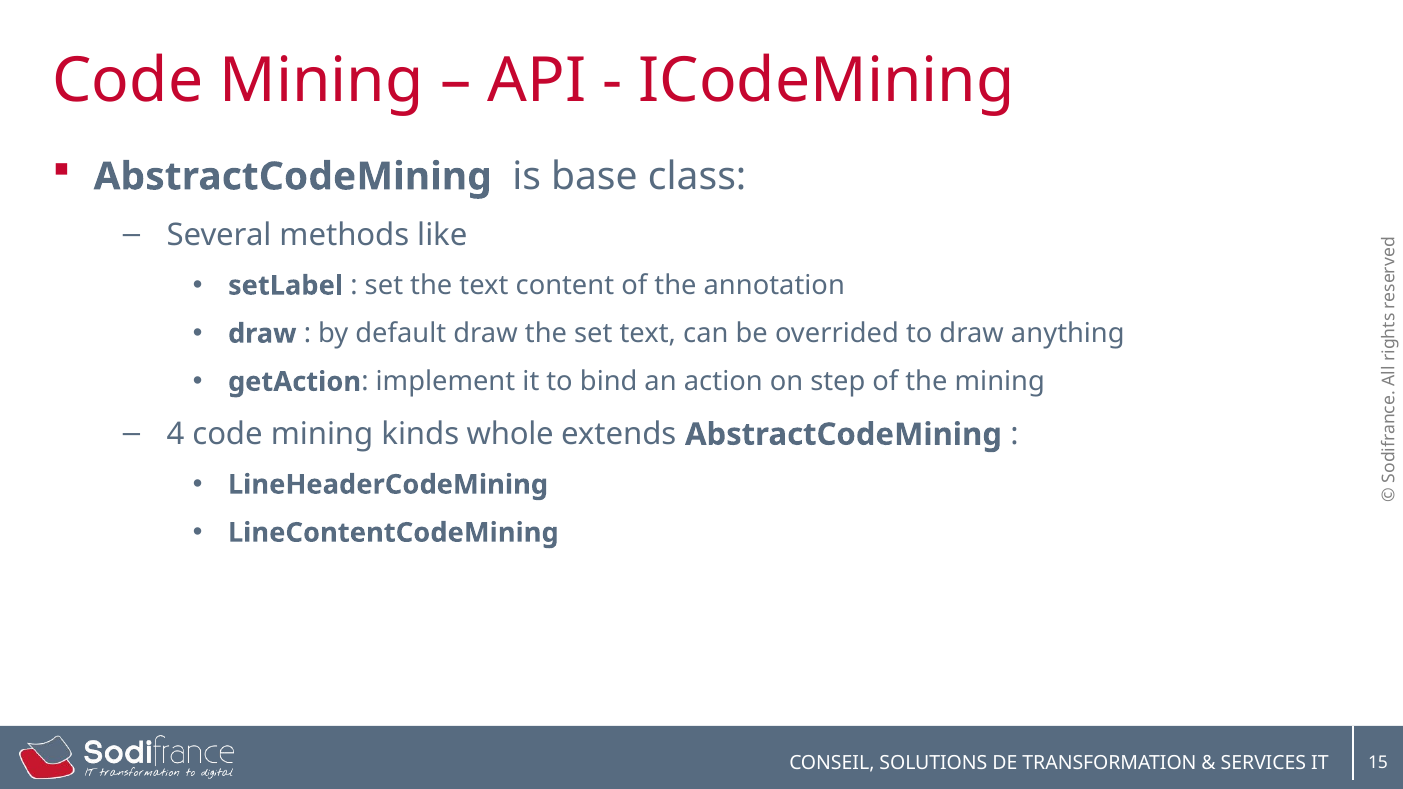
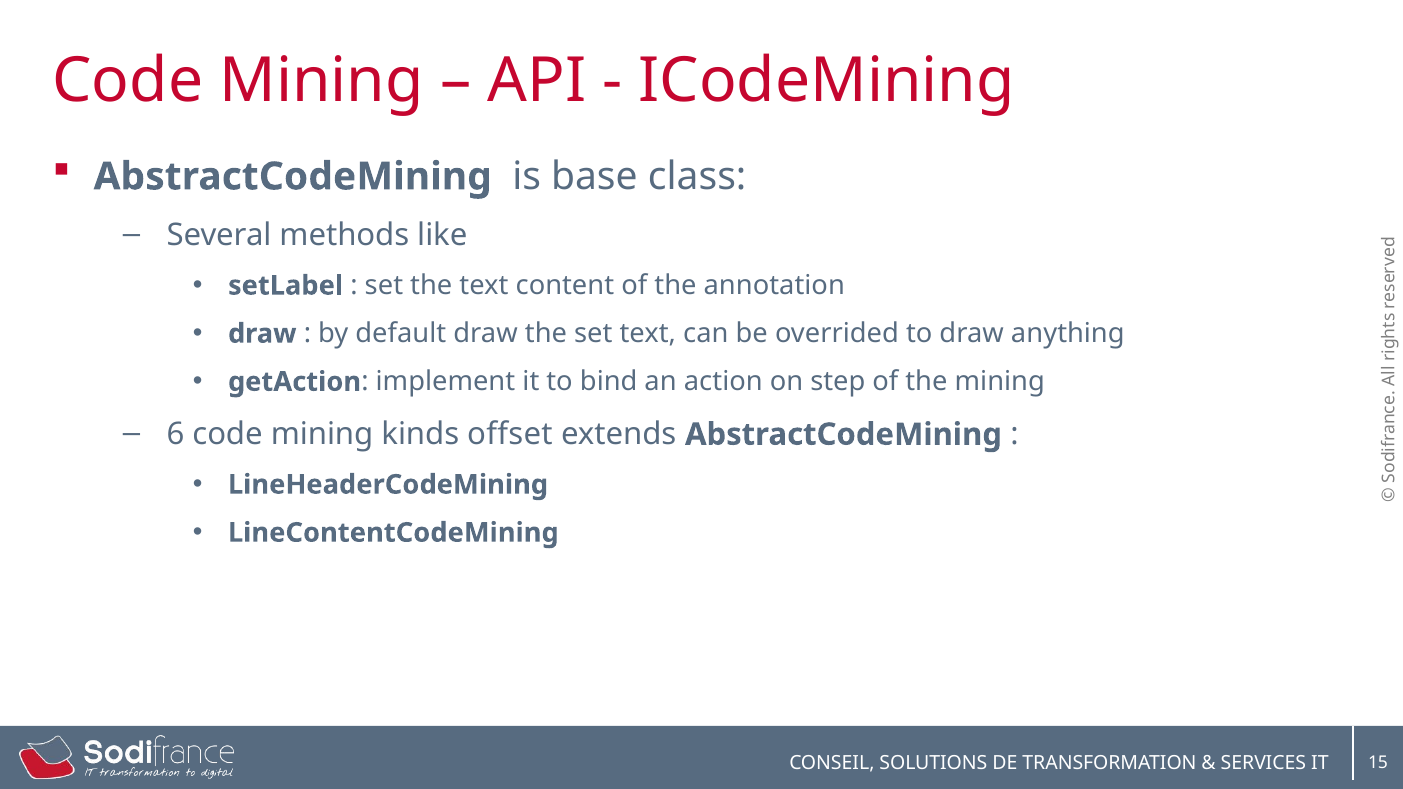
4: 4 -> 6 (176, 435)
whole: whole -> offset (510, 435)
